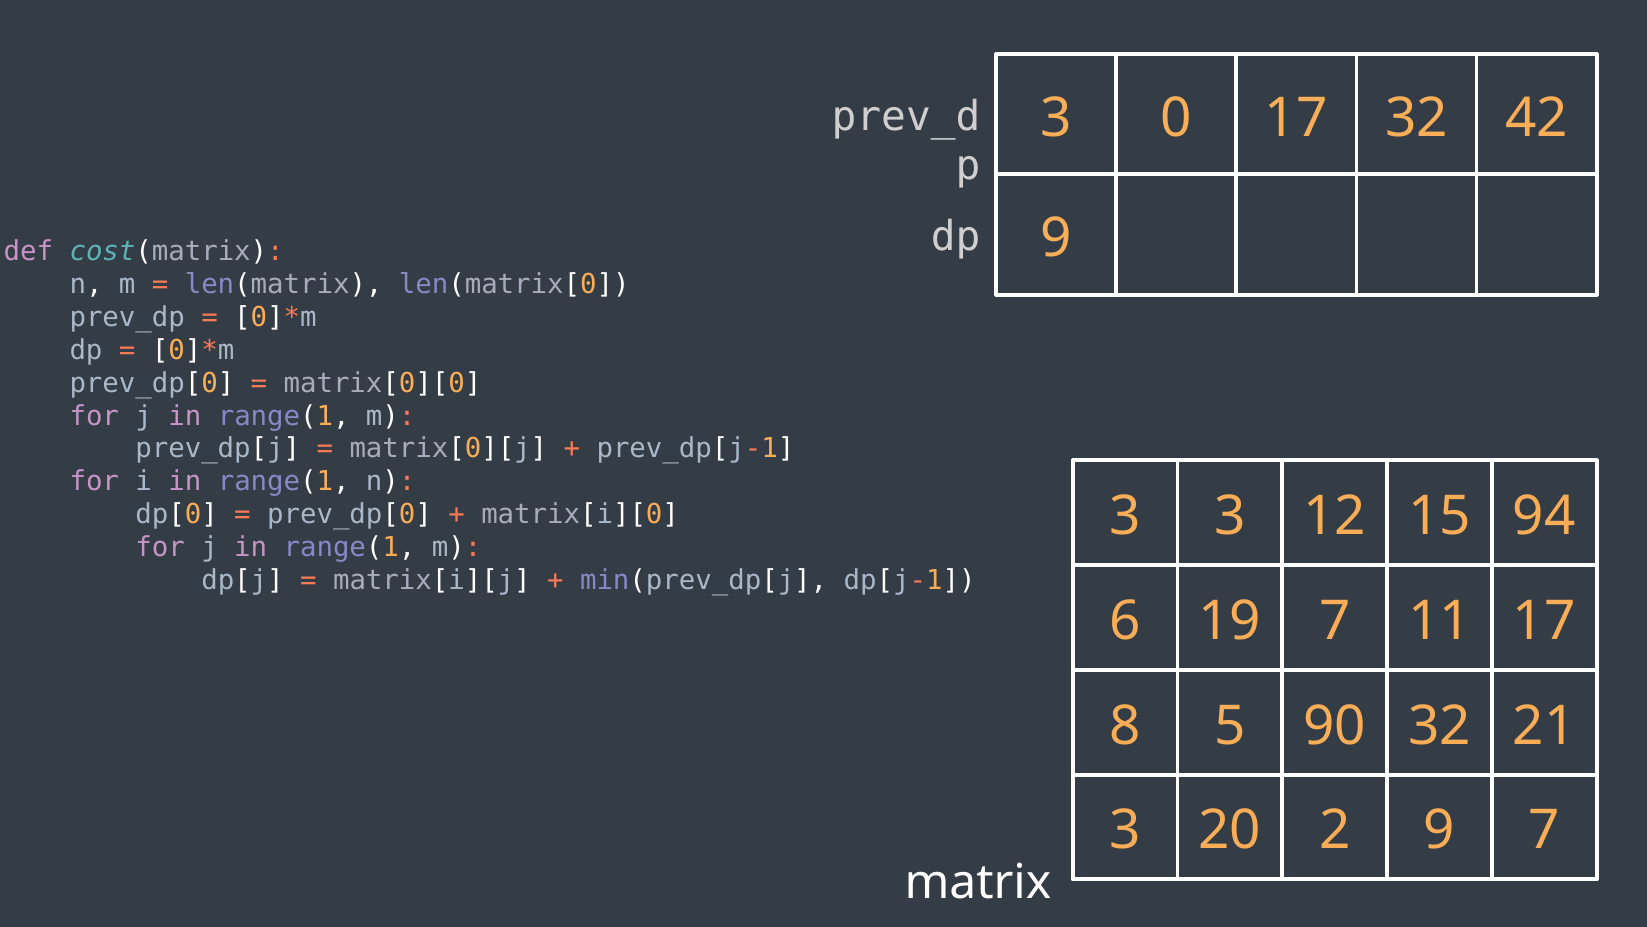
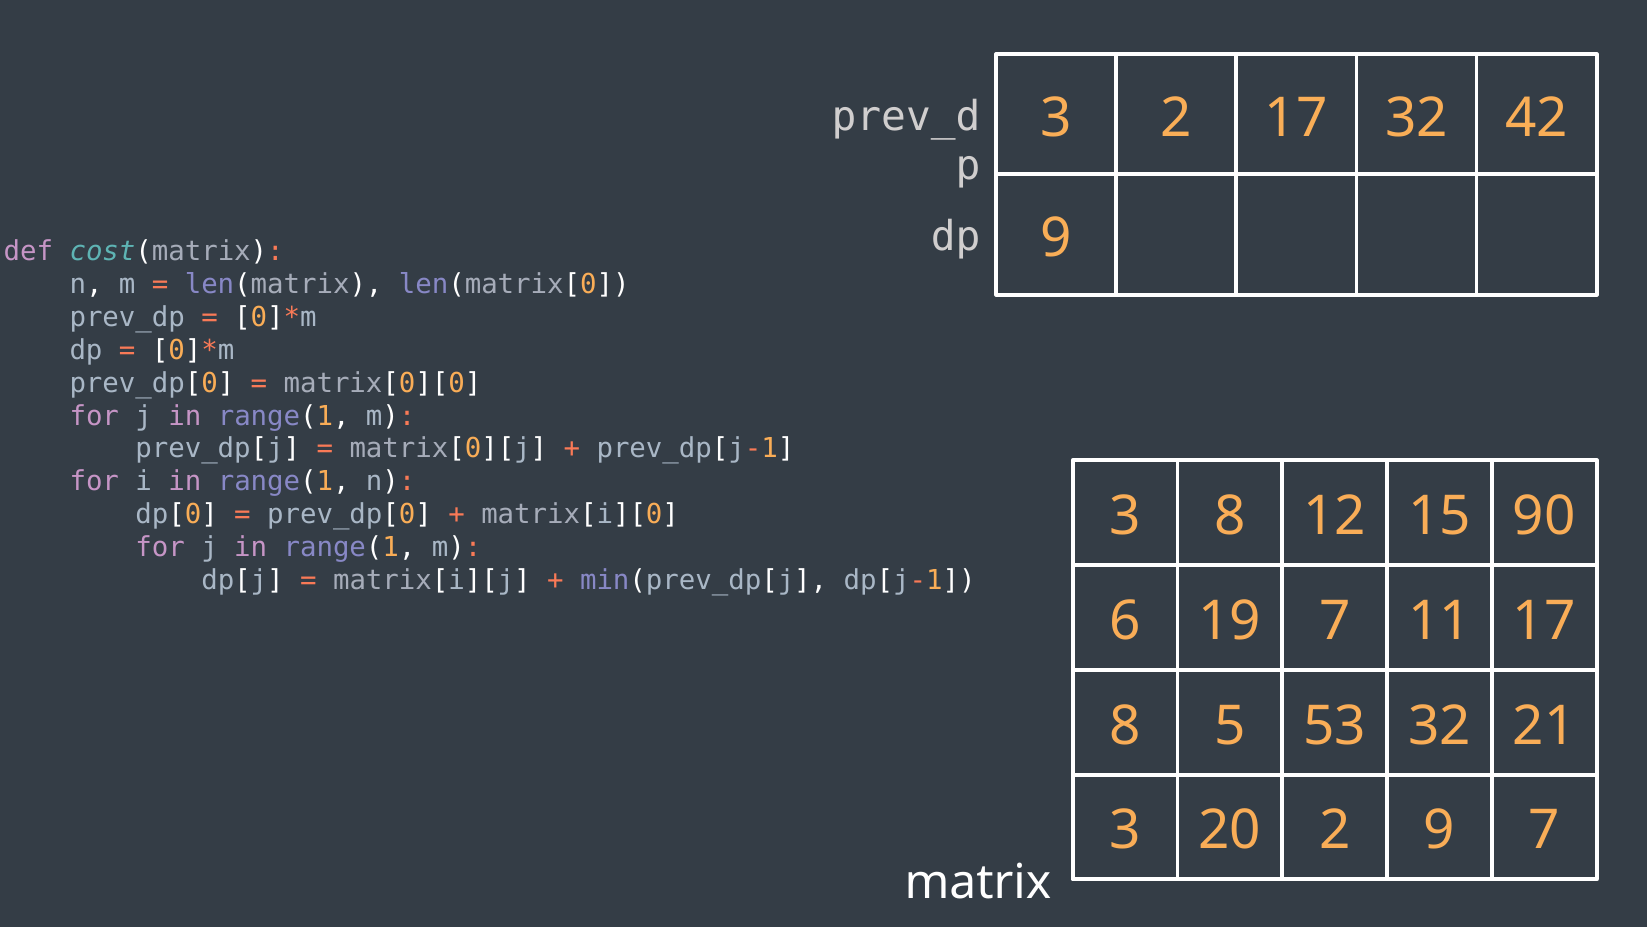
3 0: 0 -> 2 (1176, 118)
3 3: 3 -> 8 (1230, 516)
94: 94 -> 90 (1544, 516)
90: 90 -> 53 (1335, 726)
